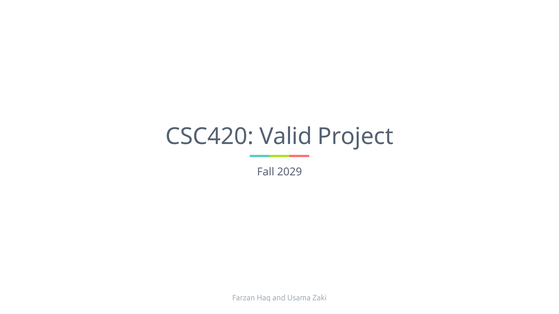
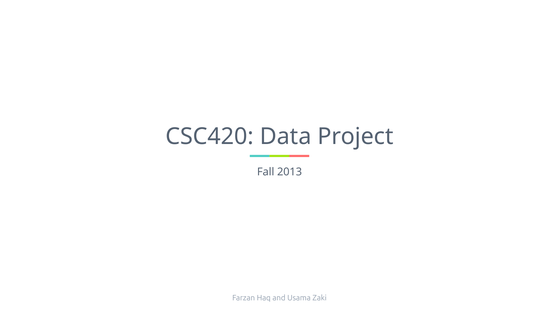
Valid: Valid -> Data (286, 137)
2029: 2029 -> 2013 (290, 172)
